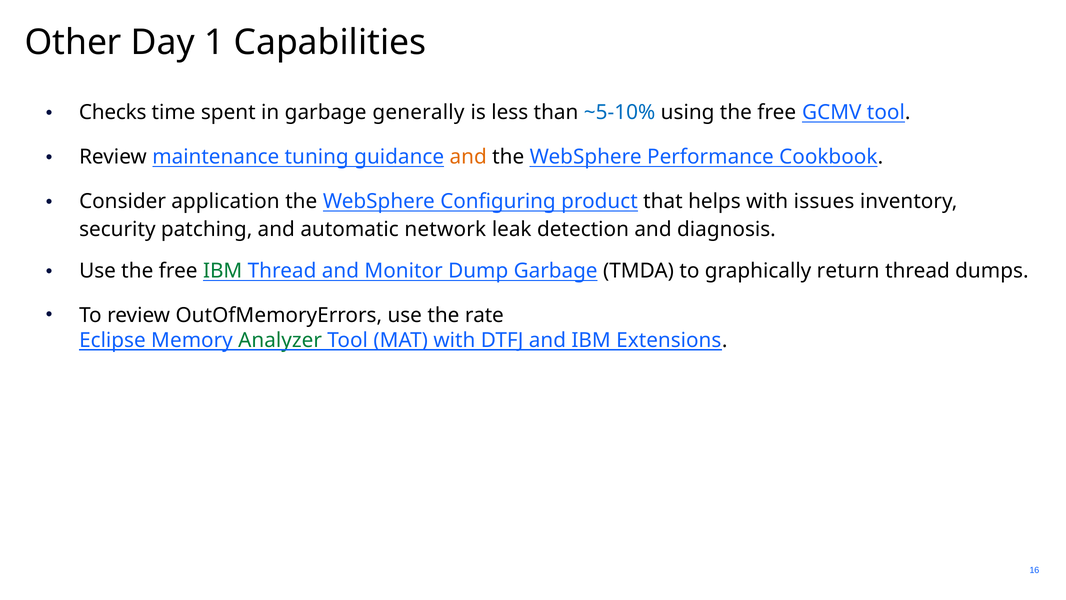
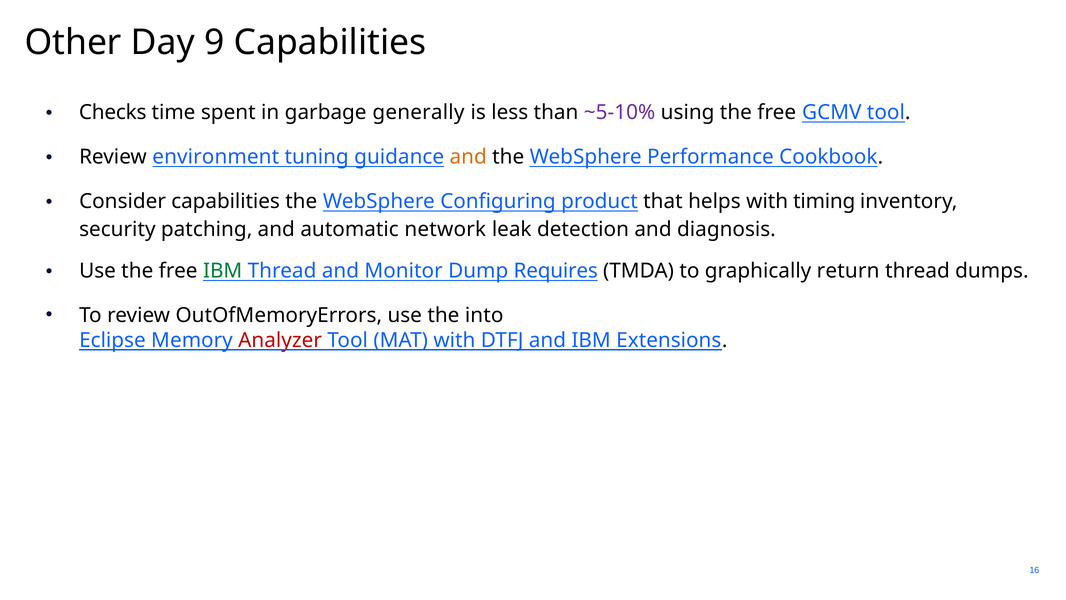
1: 1 -> 9 (214, 42)
~5-10% colour: blue -> purple (620, 112)
maintenance: maintenance -> environment (216, 157)
Consider application: application -> capabilities (226, 201)
issues: issues -> timing (824, 201)
Dump Garbage: Garbage -> Requires (556, 271)
rate: rate -> into (484, 315)
Analyzer colour: green -> red (280, 340)
